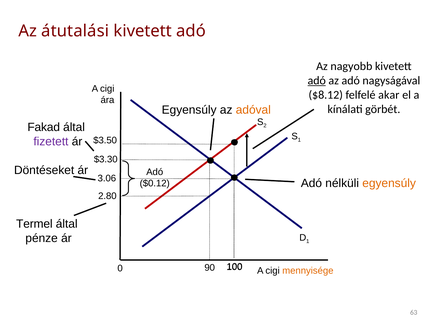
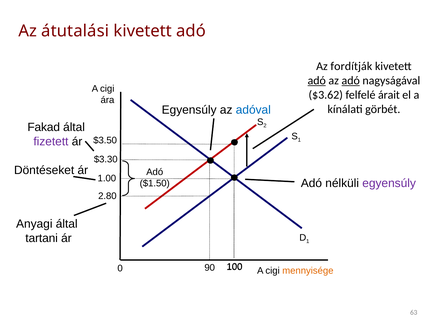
nagyobb: nagyobb -> fordítják (351, 66)
adó underline: none -> present (351, 81)
$8.12: $8.12 -> $3.62 (326, 95)
akar: akar -> árait (389, 95)
adóval colour: orange -> blue (253, 110)
3.06: 3.06 -> 1.00 (107, 178)
$0.12: $0.12 -> $1.50 (155, 183)
egyensúly colour: orange -> purple (389, 183)
Termel: Termel -> Anyagi (34, 224)
pénze: pénze -> tartani (42, 238)
